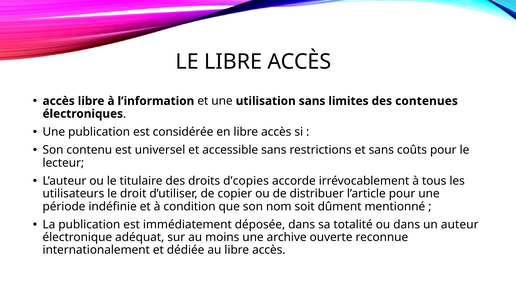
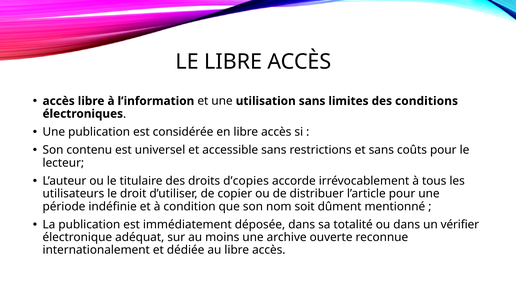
contenues: contenues -> conditions (427, 101)
auteur: auteur -> vérifier (460, 225)
